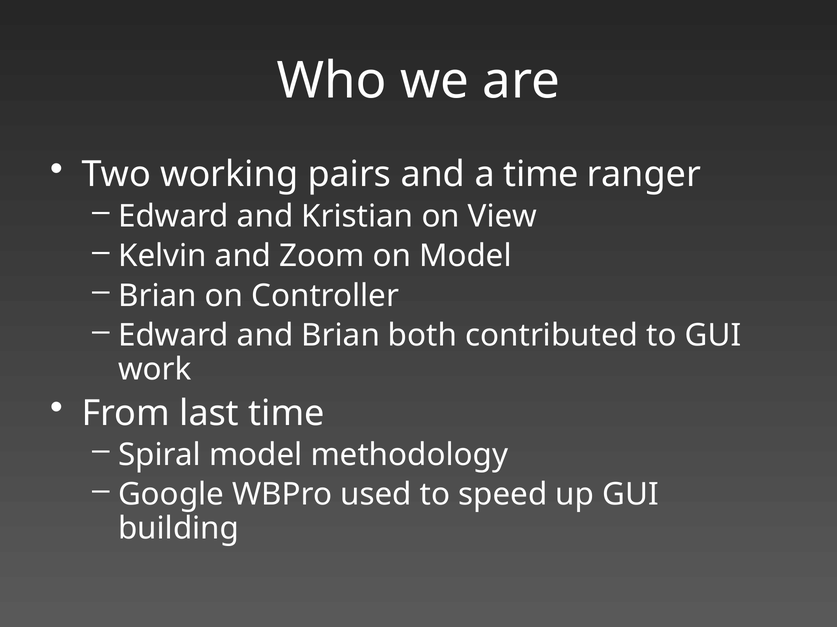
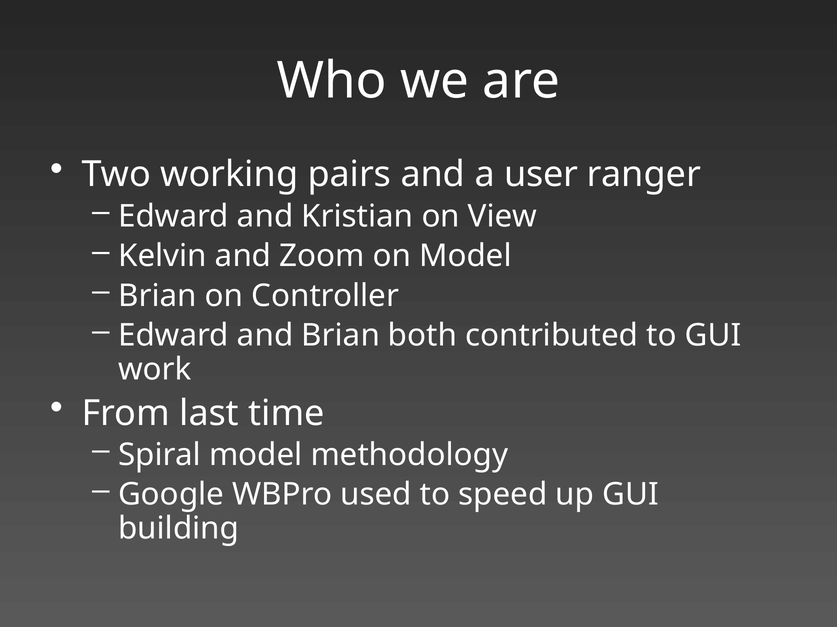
a time: time -> user (541, 175)
